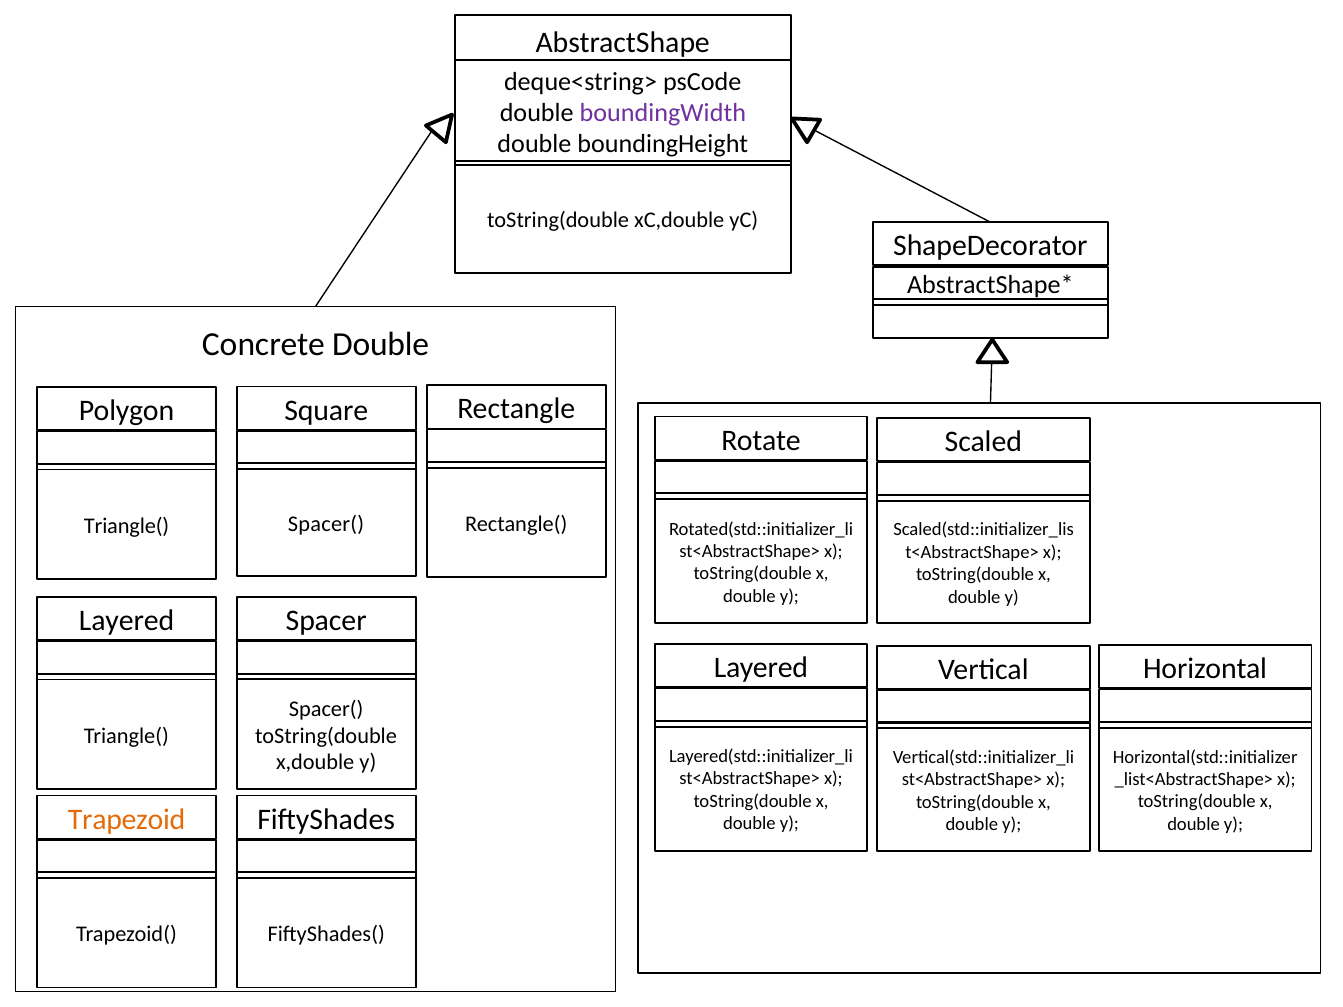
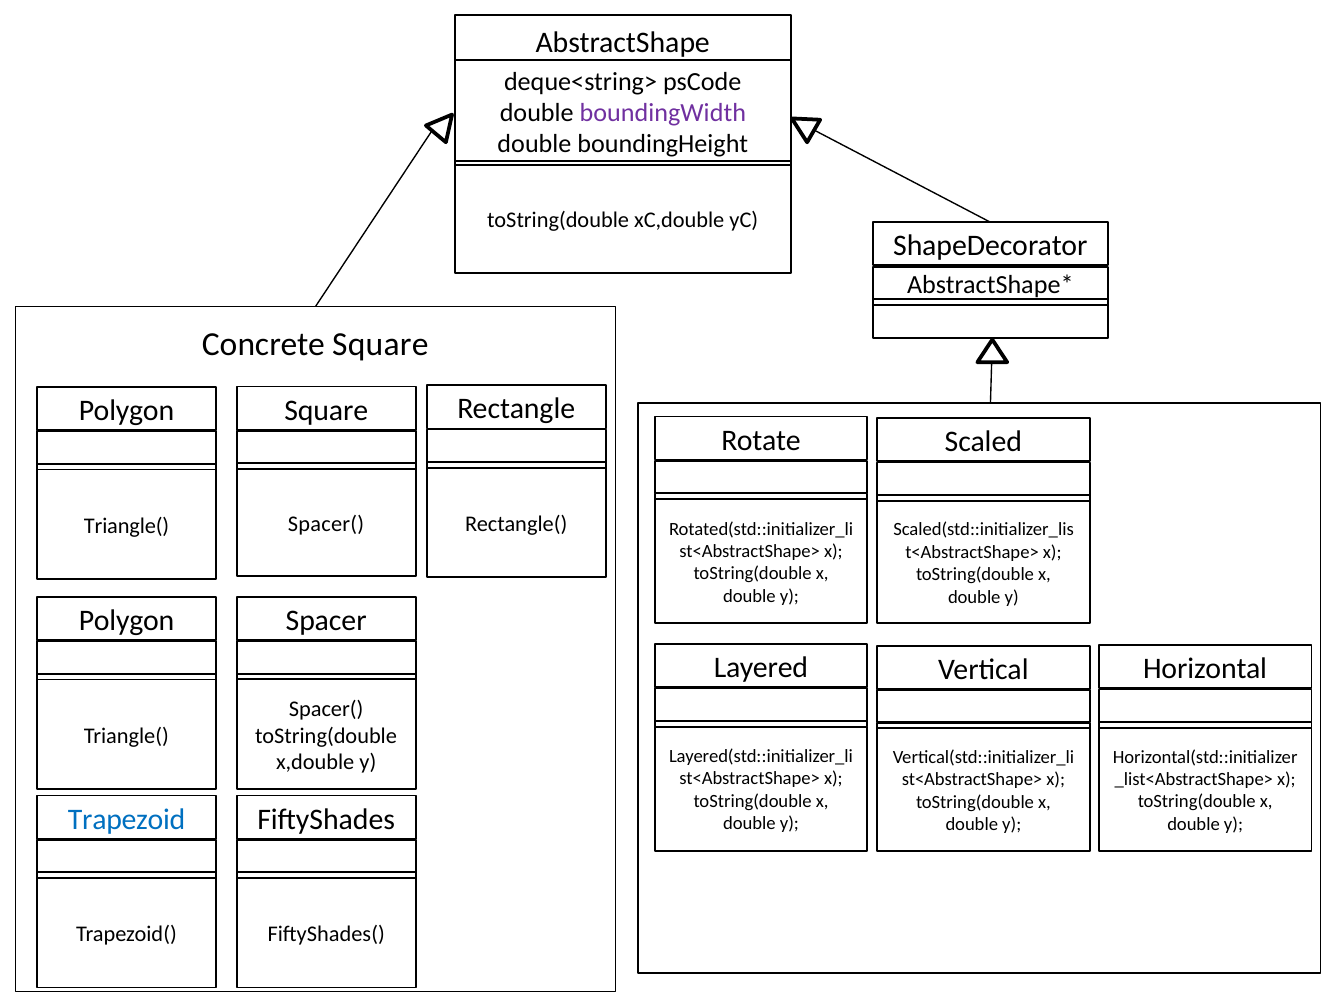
Concrete Double: Double -> Square (380, 344)
Layered: Layered -> Polygon (127, 621)
Trapezoid colour: orange -> blue (127, 819)
